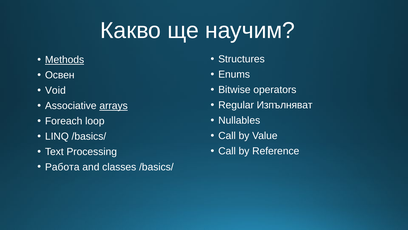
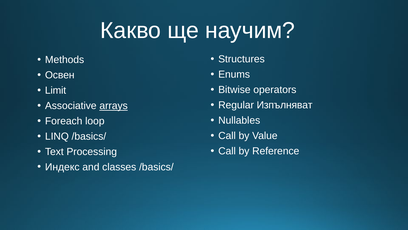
Methods underline: present -> none (65, 60)
Void: Void -> Limit (56, 90)
Работа: Работа -> Индекс (62, 167)
